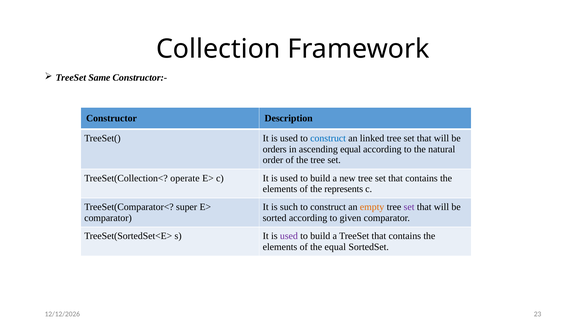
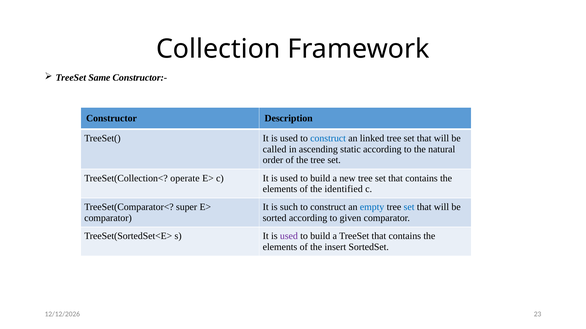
orders: orders -> called (275, 149)
ascending equal: equal -> static (351, 149)
represents: represents -> identified (344, 189)
empty colour: orange -> blue (372, 207)
set colour: purple -> blue (409, 207)
the equal: equal -> insert (335, 247)
